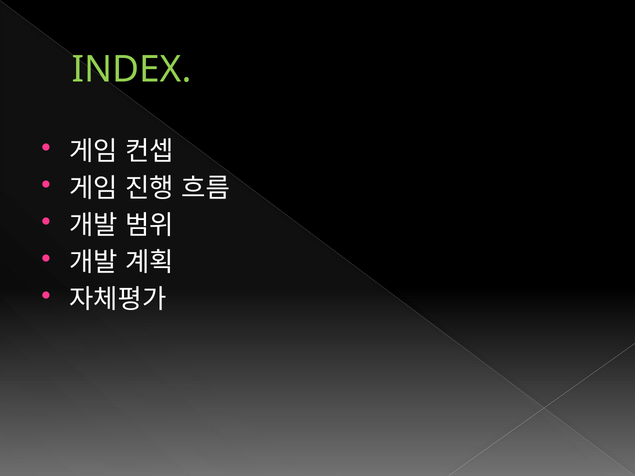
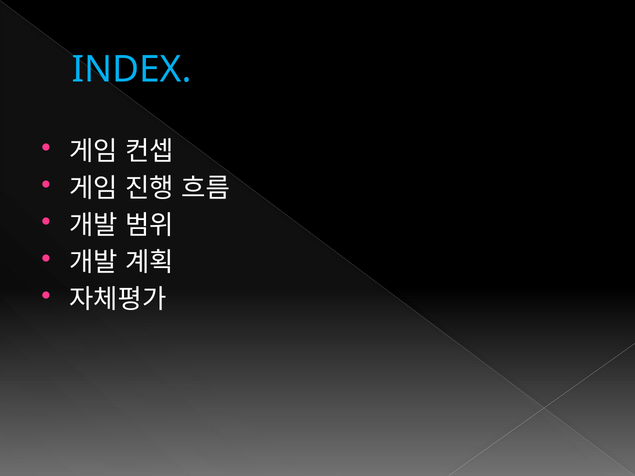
INDEX colour: light green -> light blue (132, 70)
